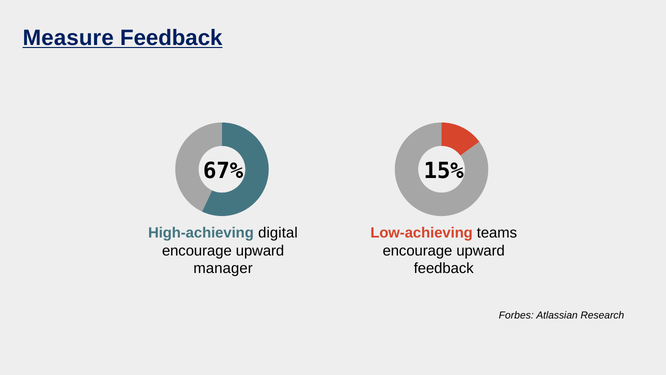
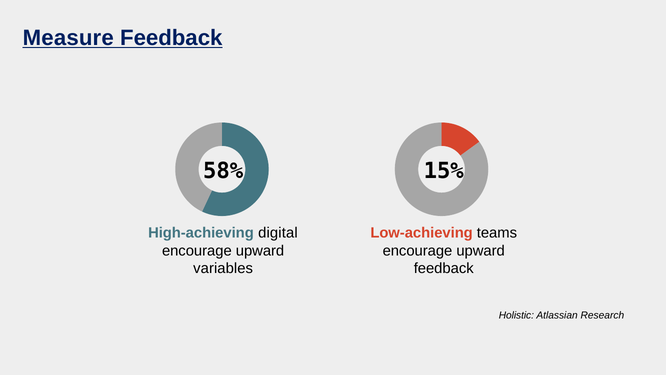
67%: 67% -> 58% (223, 171)
manager: manager -> variables (223, 268)
Forbes: Forbes -> Holistic (516, 315)
